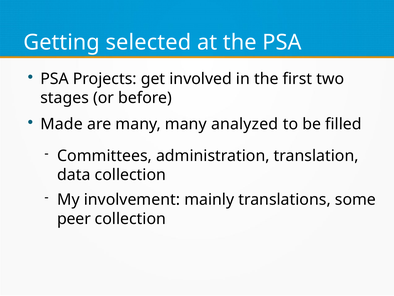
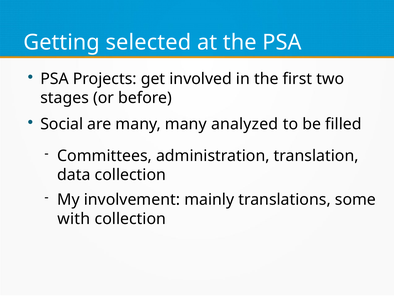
Made: Made -> Social (62, 124)
peer: peer -> with (74, 218)
